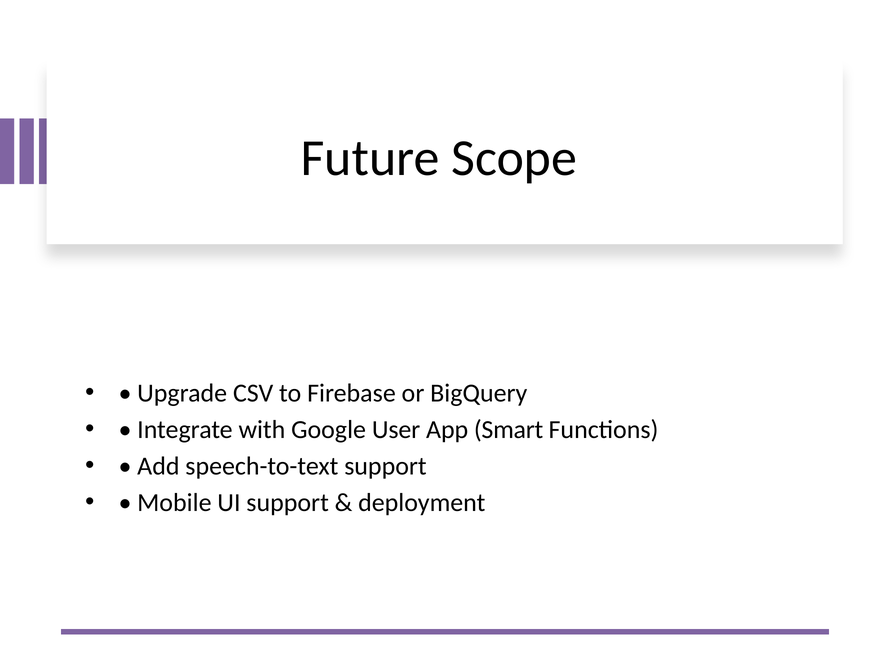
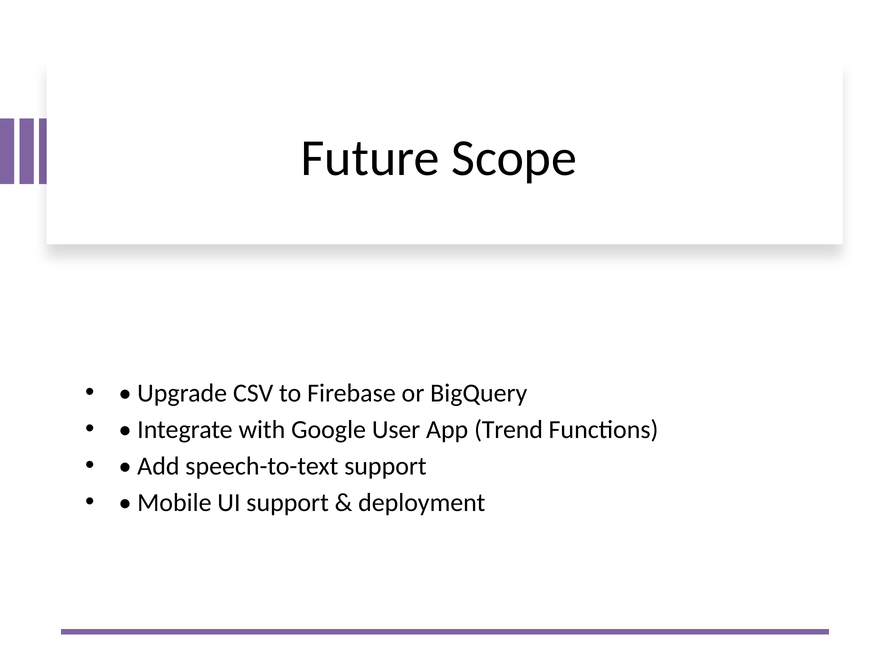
Smart: Smart -> Trend (509, 429)
